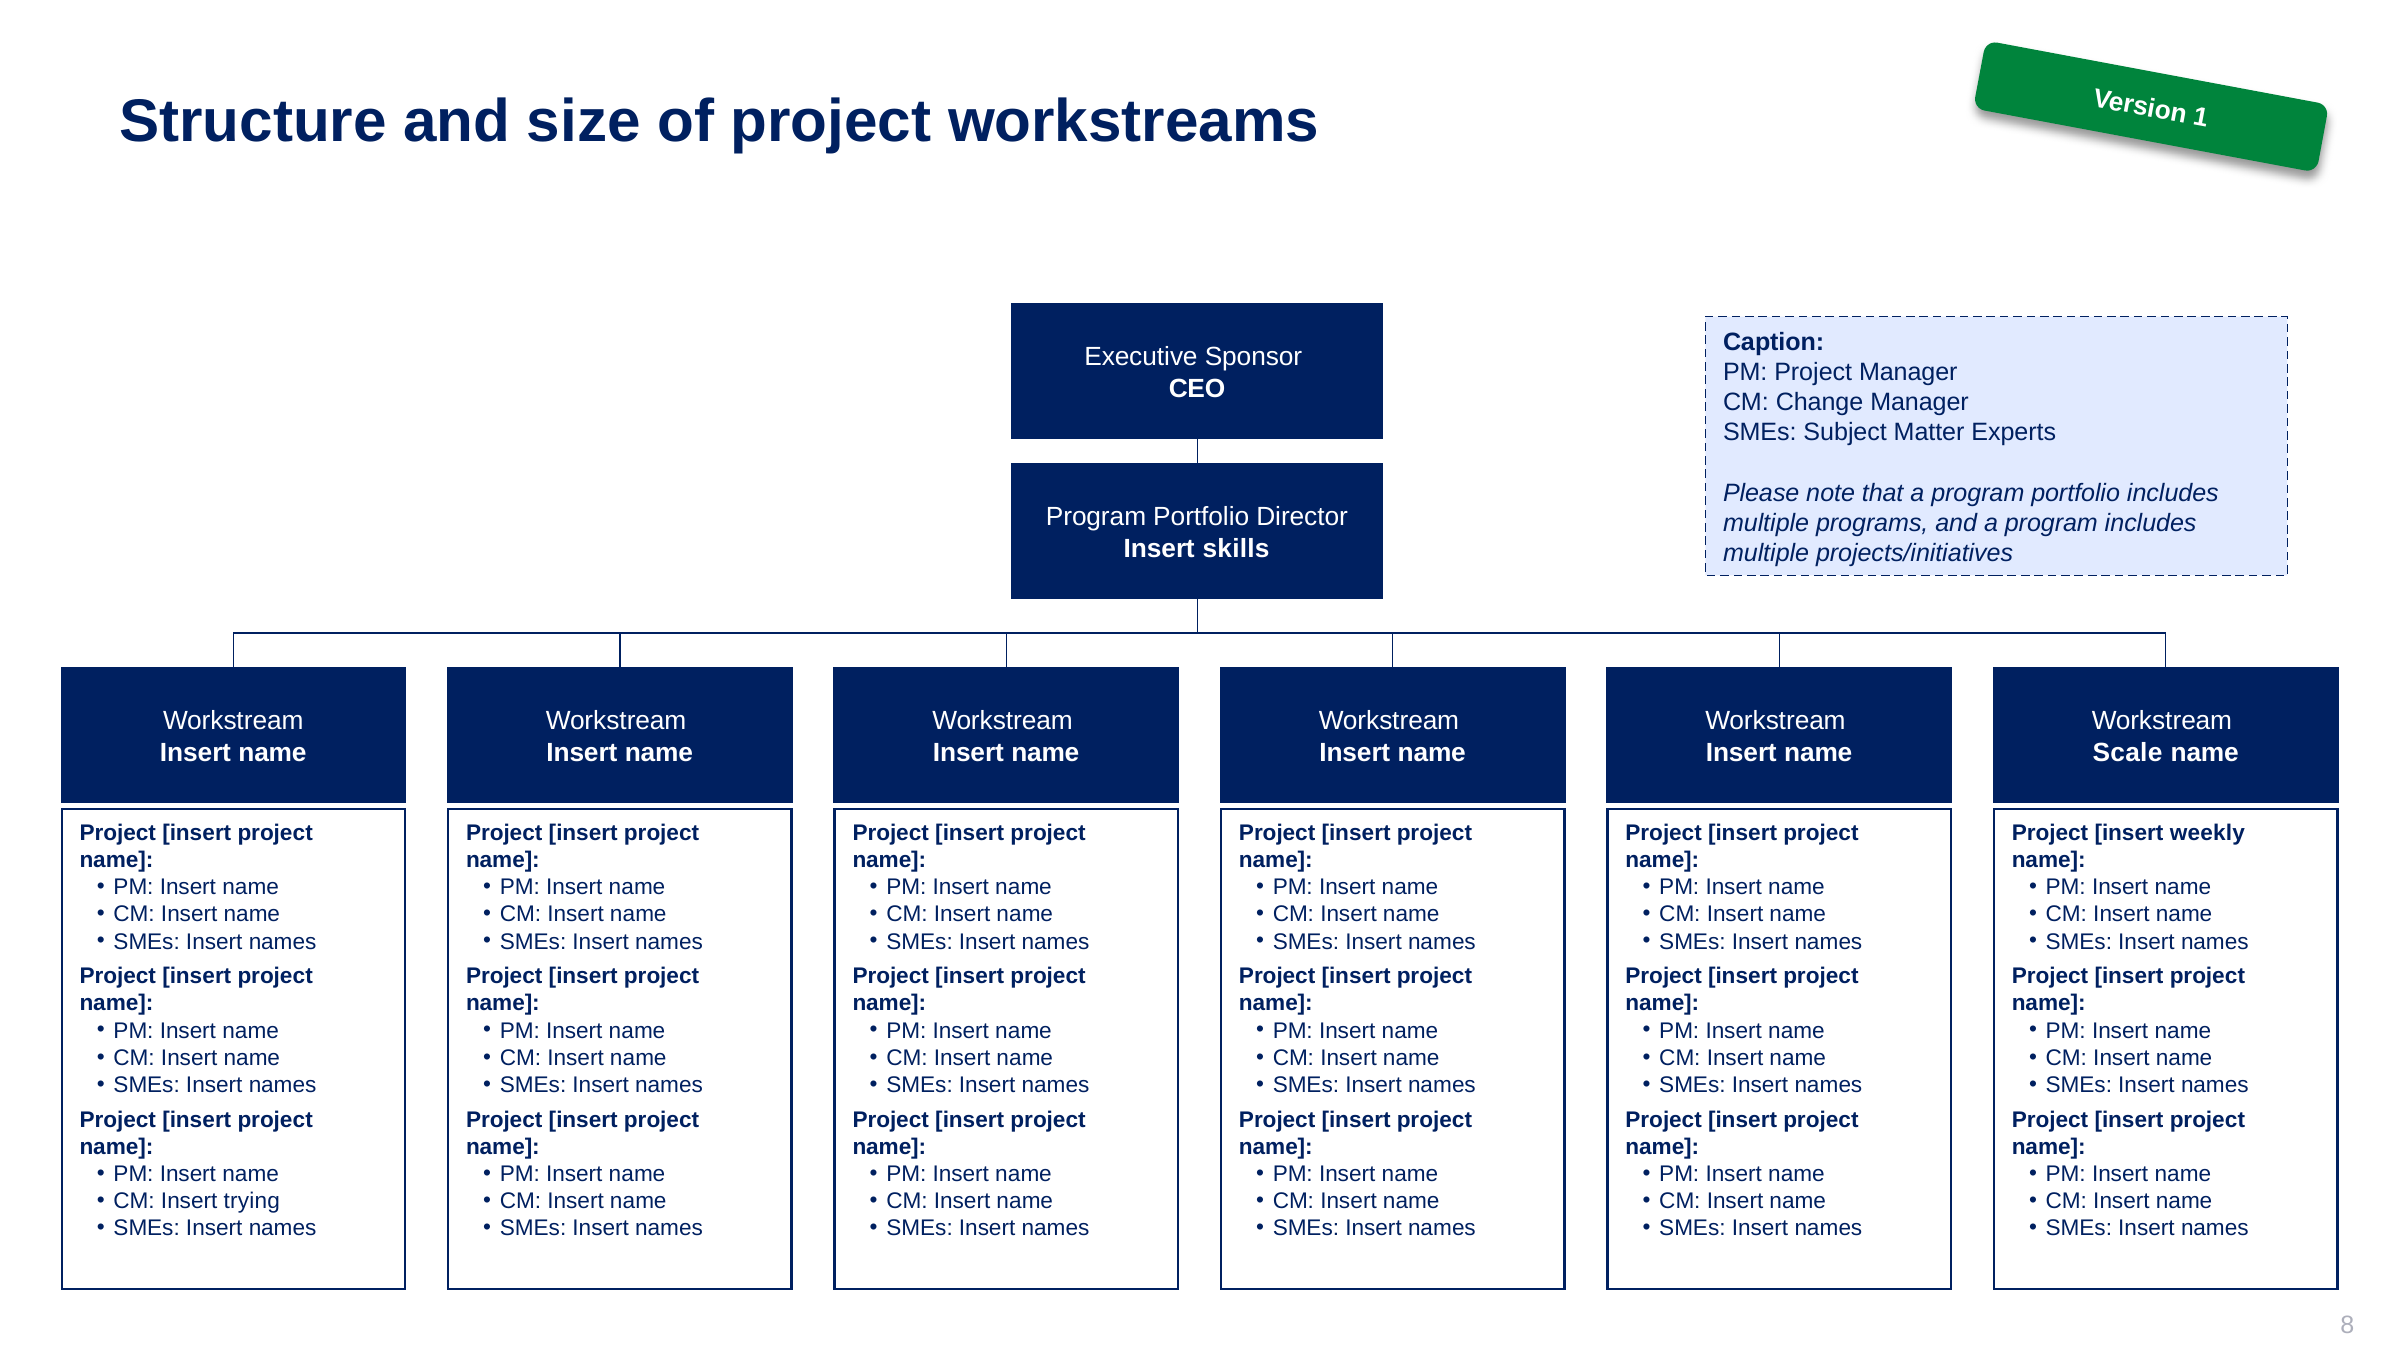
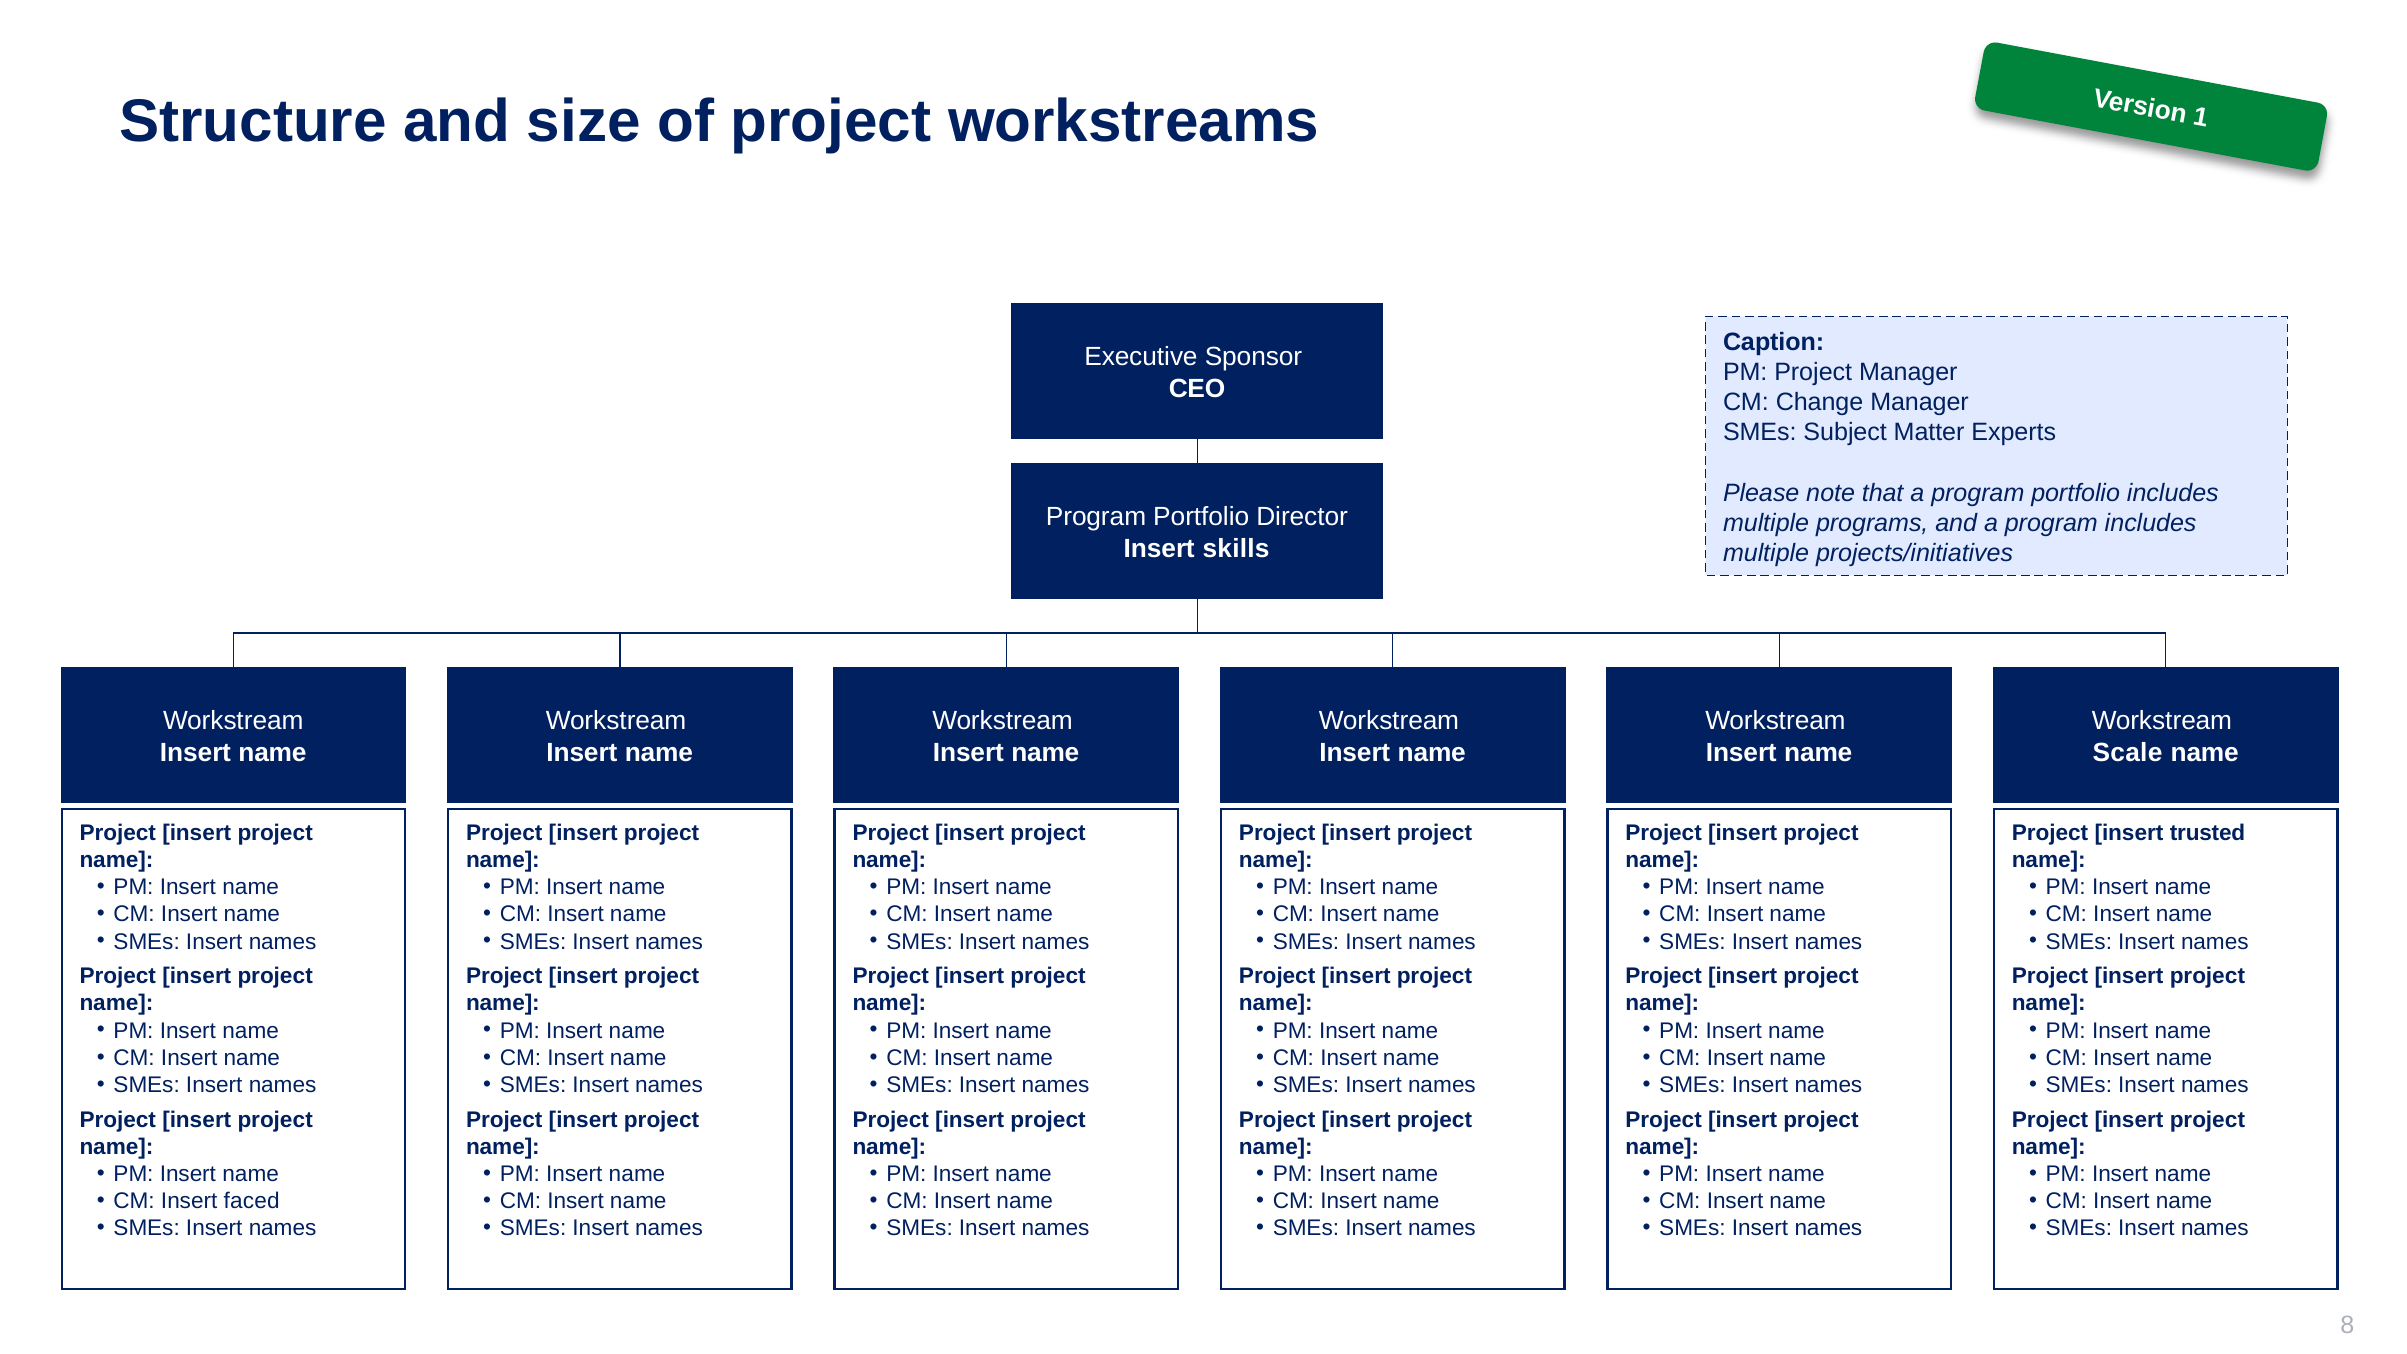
weekly: weekly -> trusted (2208, 833)
trying: trying -> faced (252, 1201)
